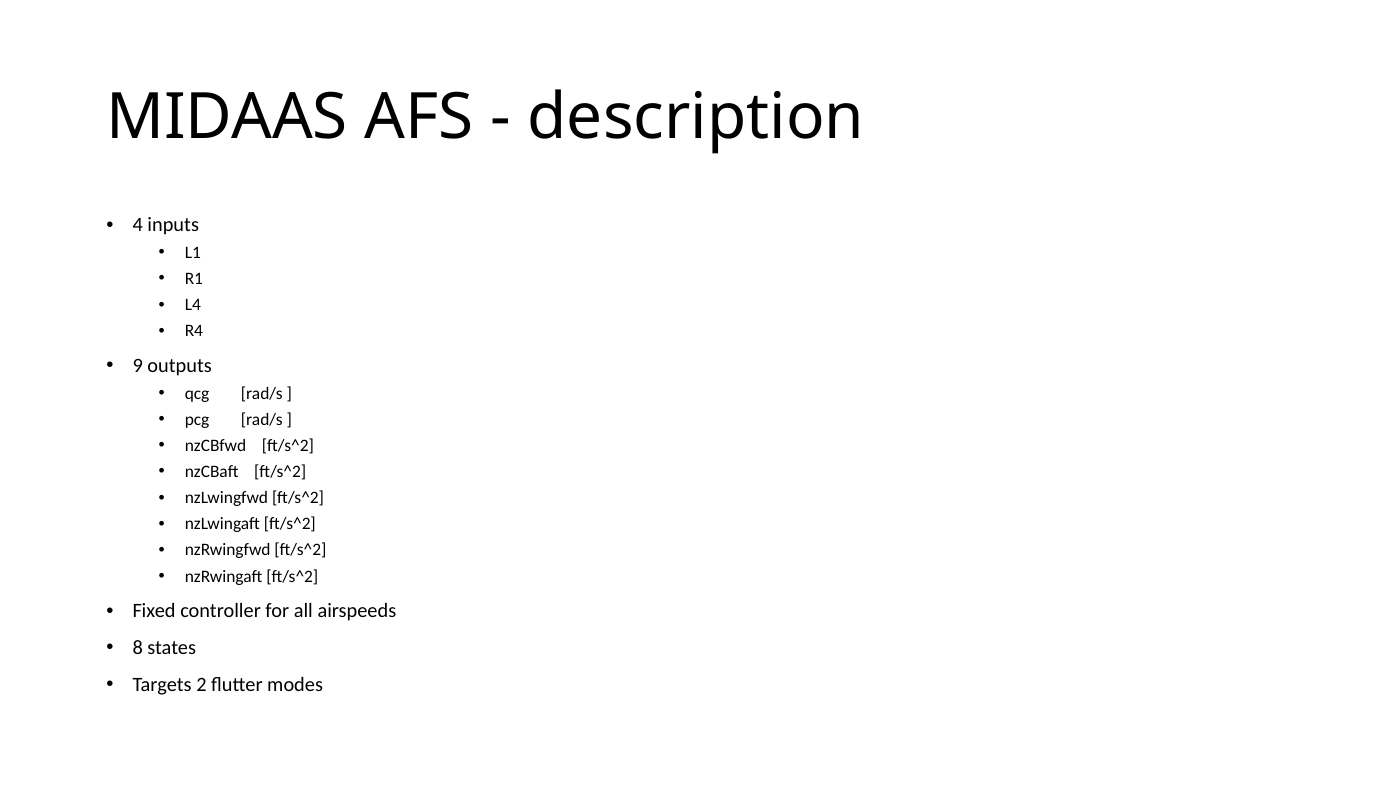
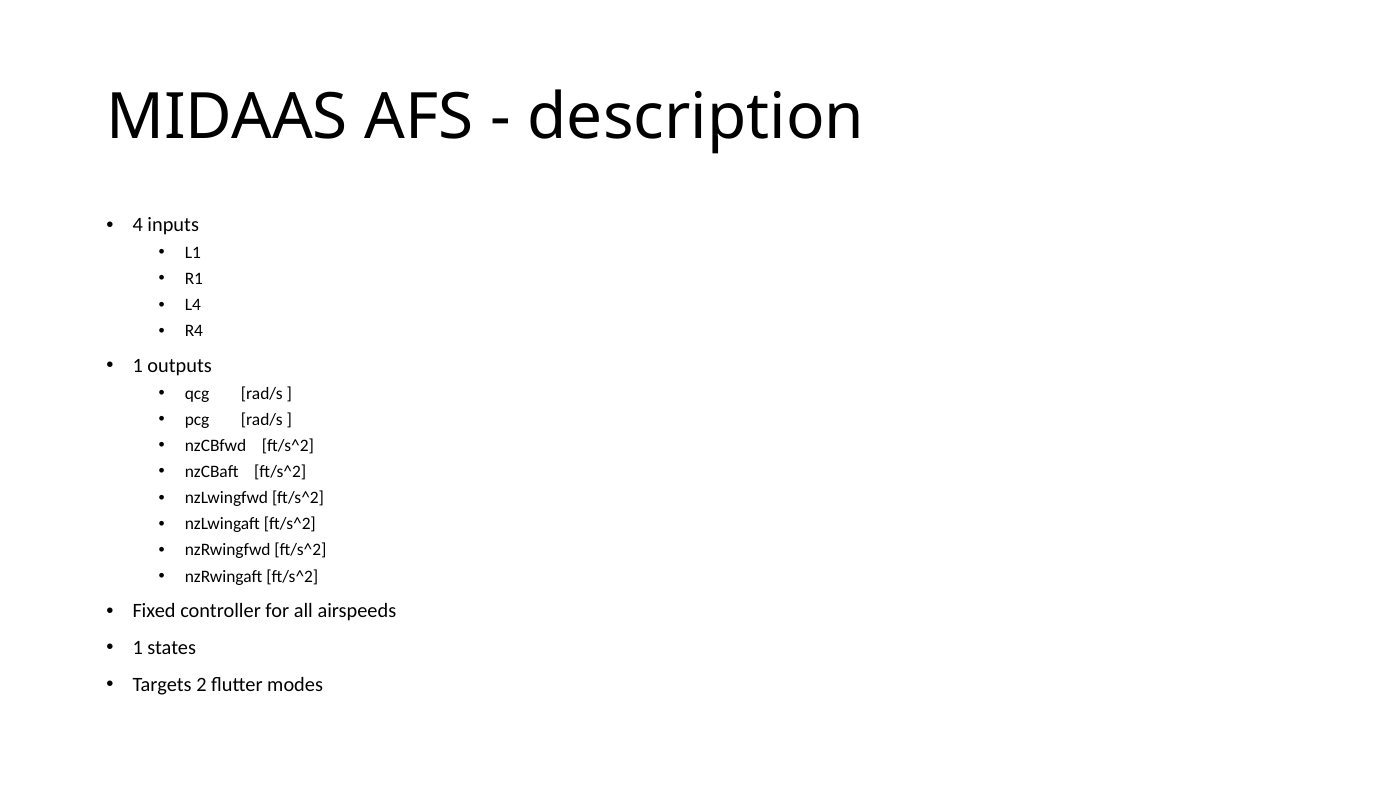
9: 9 -> 1 (138, 366)
8: 8 -> 1 (138, 647)
